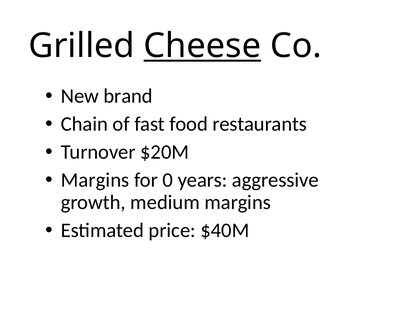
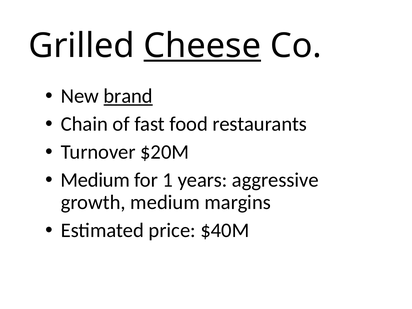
brand underline: none -> present (128, 96)
Margins: Margins -> Medium (95, 180)
0: 0 -> 1 (168, 180)
